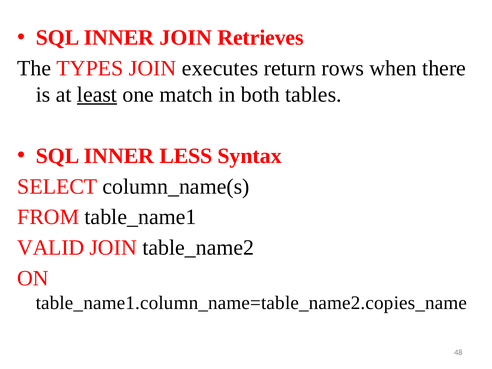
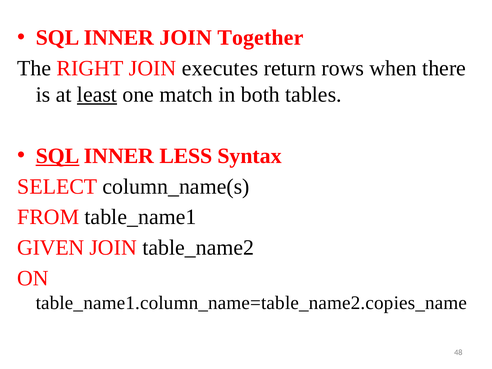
Retrieves: Retrieves -> Together (260, 38)
TYPES: TYPES -> RIGHT (90, 68)
SQL underline: none -> present (58, 156)
VALID: VALID -> GIVEN (51, 248)
